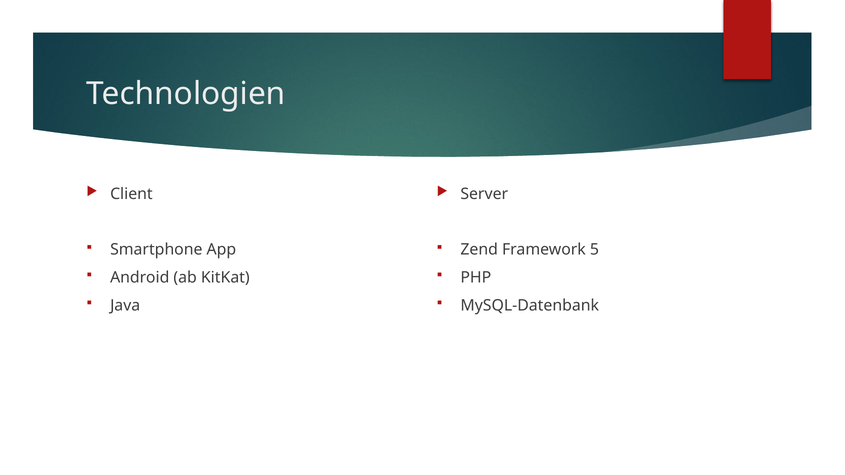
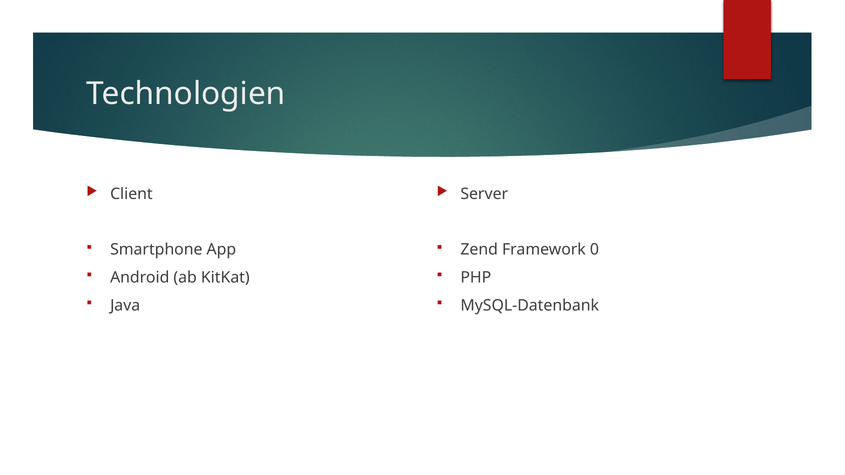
5: 5 -> 0 (594, 250)
